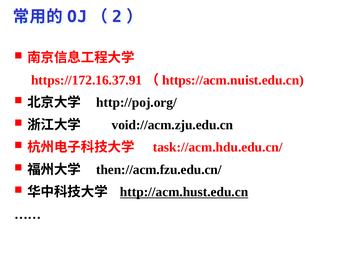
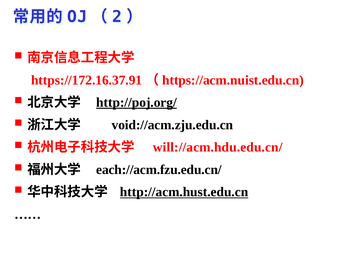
http://poj.org/ underline: none -> present (137, 102)
task://acm.hdu.edu.cn/: task://acm.hdu.edu.cn/ -> will://acm.hdu.edu.cn/ (218, 147)
then://acm.fzu.edu.cn/: then://acm.fzu.edu.cn/ -> each://acm.fzu.edu.cn/ (159, 169)
